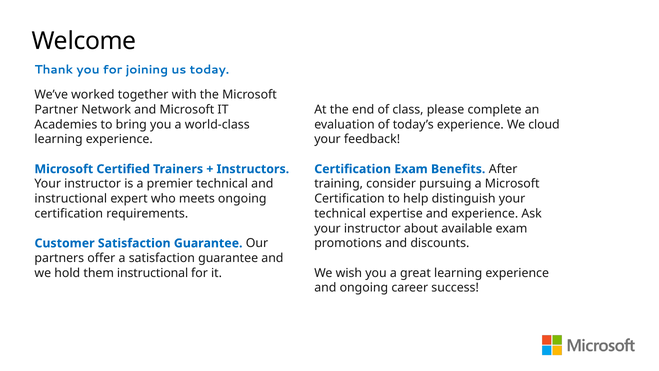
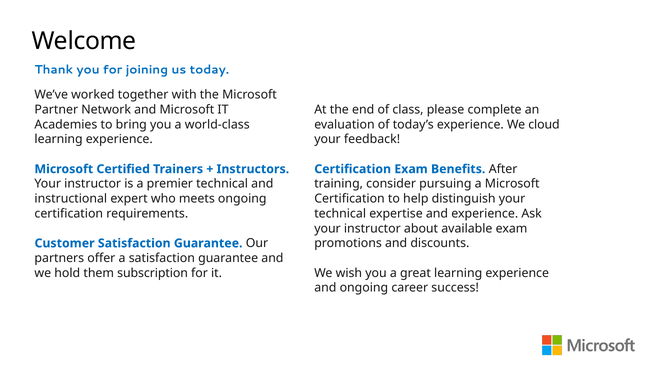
them instructional: instructional -> subscription (153, 273)
